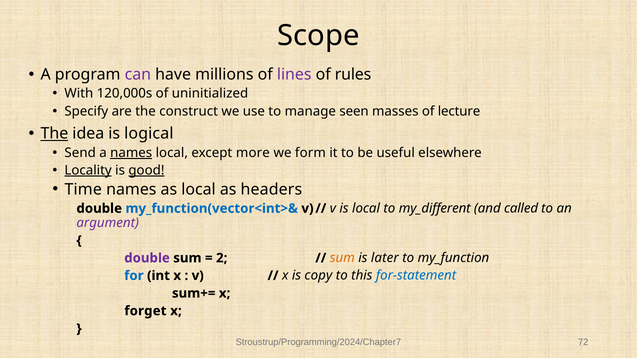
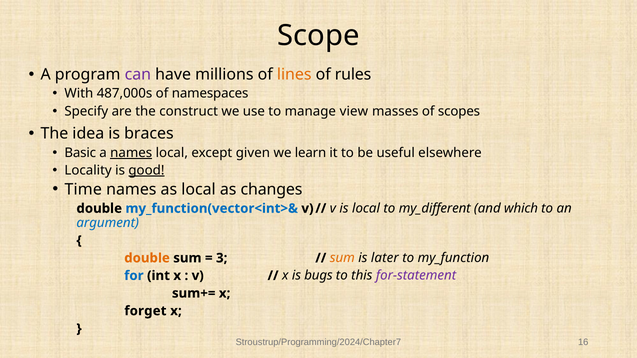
lines colour: purple -> orange (294, 75)
120,000s: 120,000s -> 487,000s (125, 94)
uninitialized: uninitialized -> namespaces (210, 94)
seen: seen -> view (354, 111)
lecture: lecture -> scopes (459, 111)
The underline: present -> none (54, 134)
logical: logical -> braces (149, 134)
Send: Send -> Basic (80, 153)
more: more -> given (253, 153)
form: form -> learn (311, 153)
Locality underline: present -> none (88, 170)
headers: headers -> changes (272, 190)
called: called -> which (521, 209)
argument colour: purple -> blue (108, 223)
double colour: purple -> orange (147, 258)
2: 2 -> 3 (222, 258)
copy: copy -> bugs (319, 276)
for-statement colour: blue -> purple (416, 276)
72: 72 -> 16 (583, 342)
